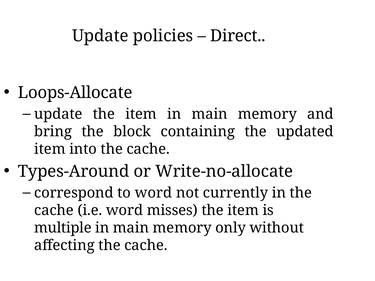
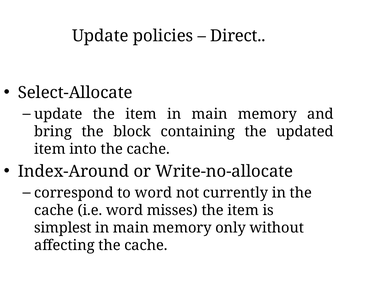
Loops-Allocate: Loops-Allocate -> Select-Allocate (75, 93)
Types-Around: Types-Around -> Index-Around (74, 171)
multiple: multiple -> simplest (63, 228)
